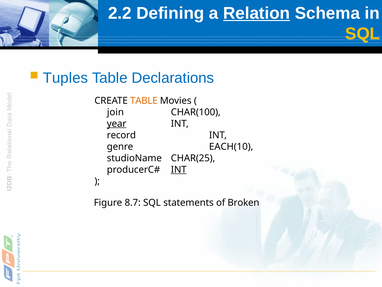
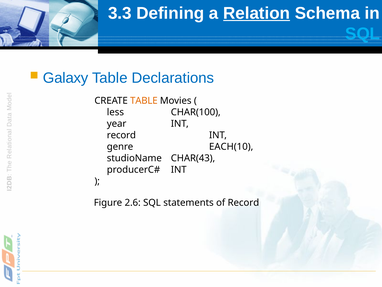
2.2: 2.2 -> 3.3 (120, 13)
SQL colour: yellow -> light blue (363, 34)
Tuples: Tuples -> Galaxy (66, 78)
join: join -> less (115, 112)
year underline: present -> none (117, 123)
CHAR(25: CHAR(25 -> CHAR(43 (193, 158)
INT underline: present -> none (179, 169)
8.7: 8.7 -> 2.6 (133, 202)
of Broken: Broken -> Record (243, 202)
